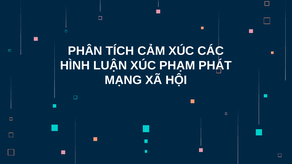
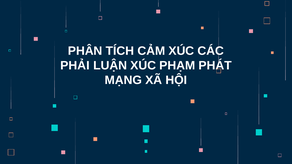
HÌNH: HÌNH -> PHẢI (75, 66)
